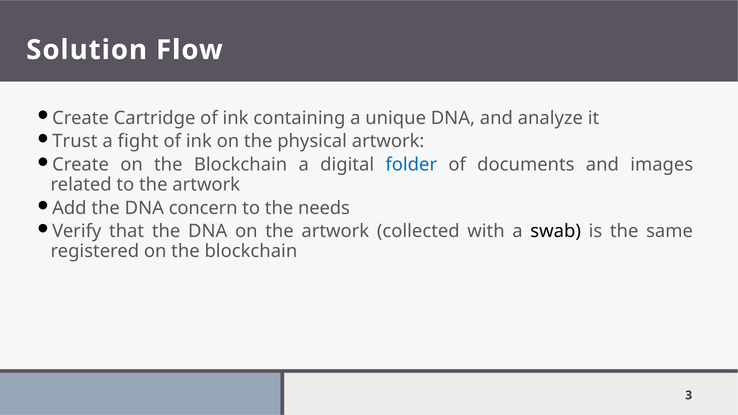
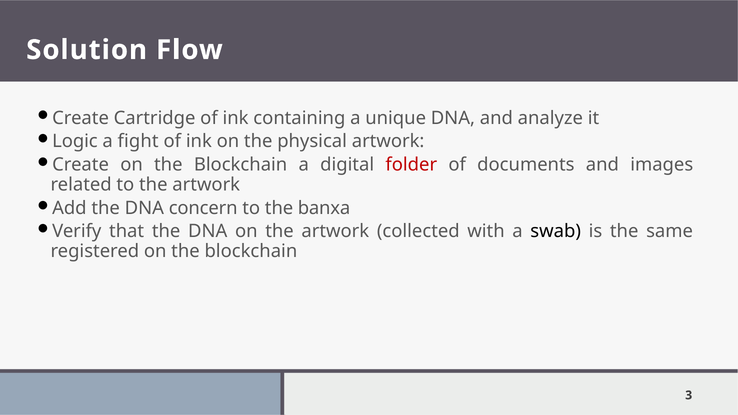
Trust: Trust -> Logic (75, 141)
folder colour: blue -> red (411, 165)
needs: needs -> banxa (324, 208)
